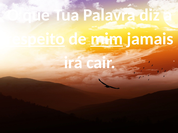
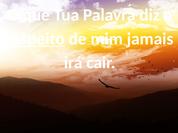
mim underline: present -> none (107, 39)
